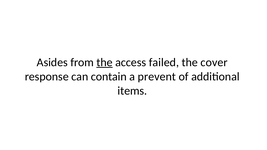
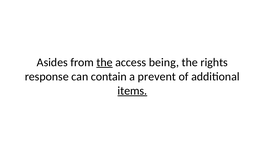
failed: failed -> being (164, 62)
cover: cover -> rights (214, 62)
items underline: none -> present (132, 91)
